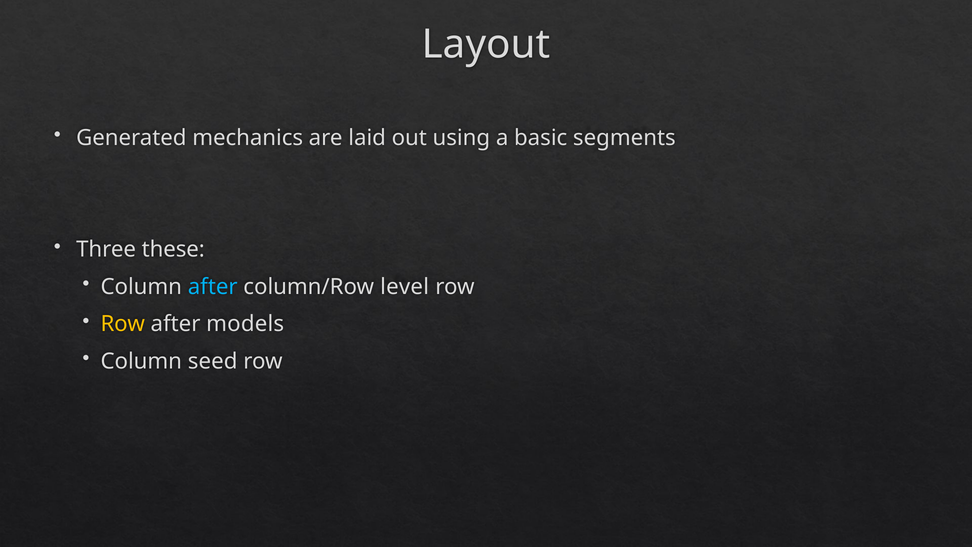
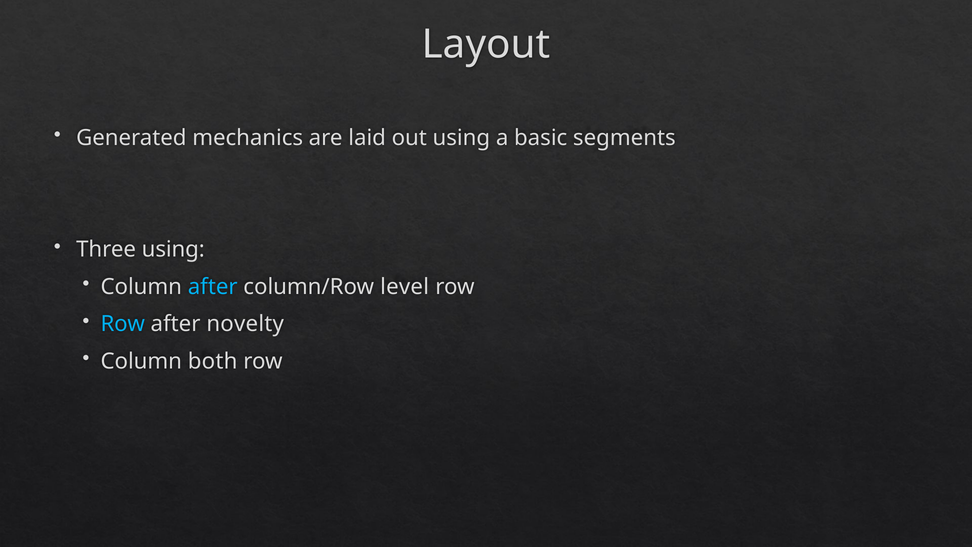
Three these: these -> using (173, 249)
Row colour: yellow -> light blue (123, 324)
models: models -> novelty (245, 324)
seed: seed -> both (213, 361)
